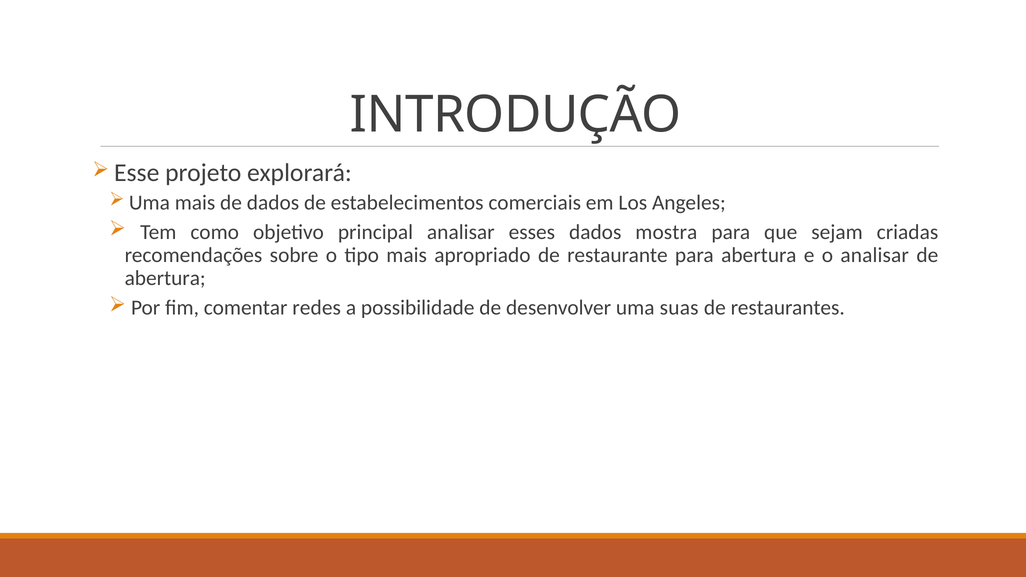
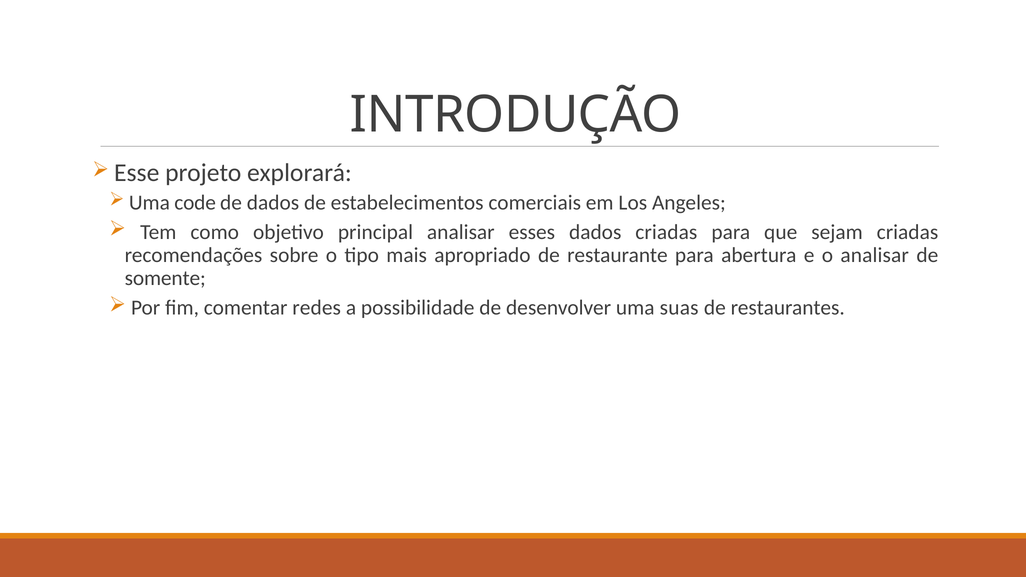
Uma mais: mais -> code (195, 203)
dados mostra: mostra -> criadas (666, 232)
abertura: abertura -> somente (165, 278)
